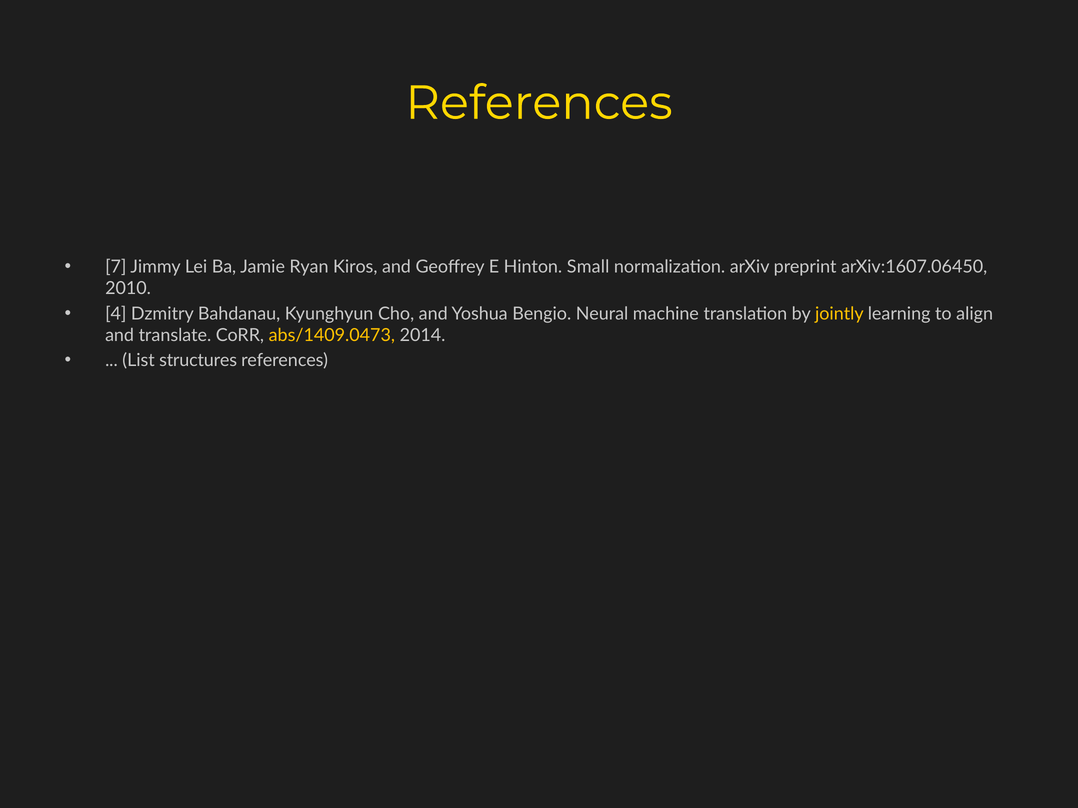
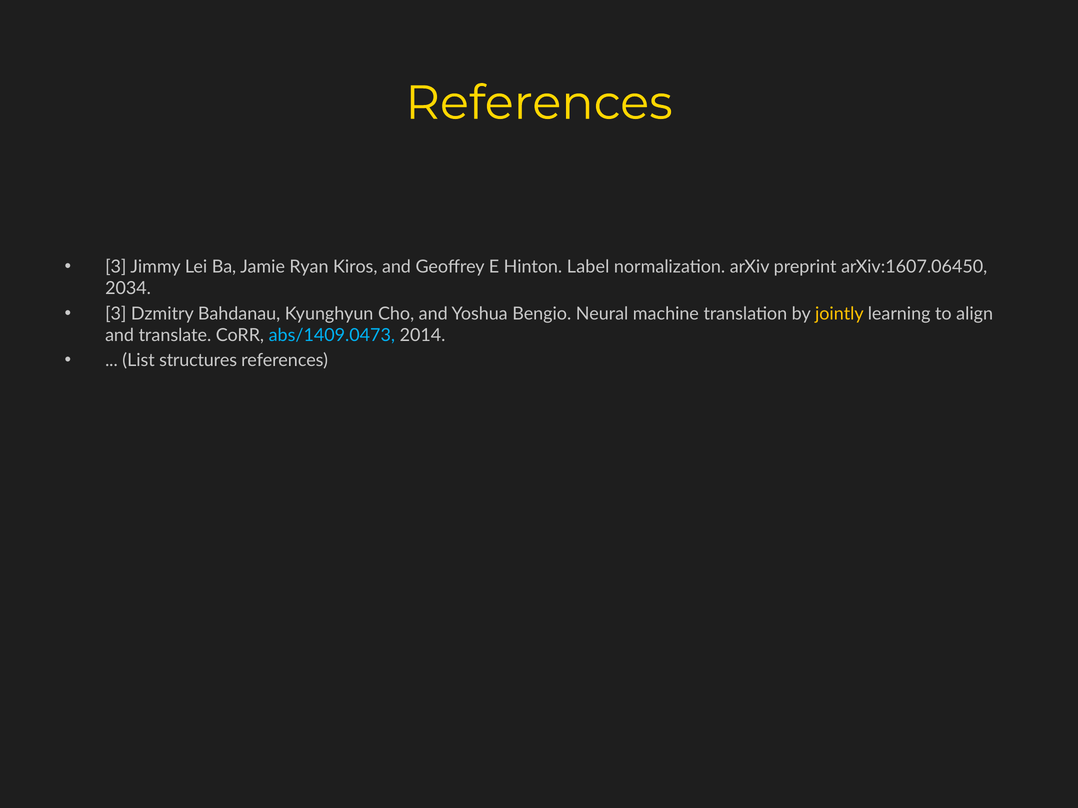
7: 7 -> 3 (116, 267)
Small: Small -> Label (588, 267)
2010: 2010 -> 2034 (128, 289)
4: 4 -> 3 (116, 314)
abs/1409.0473 colour: yellow -> light blue (332, 335)
